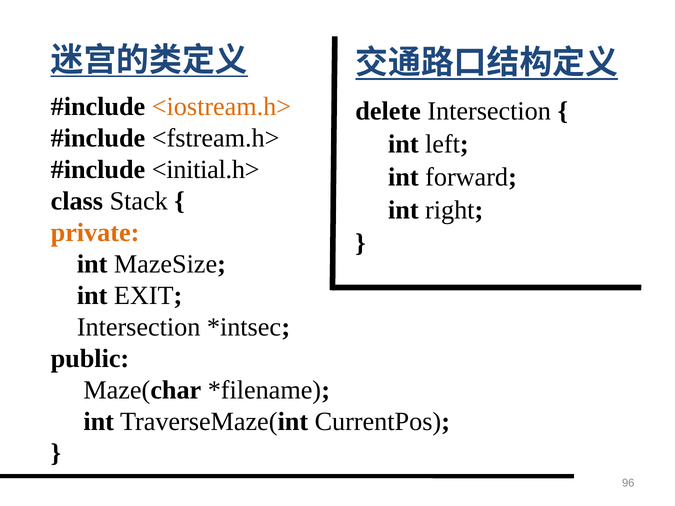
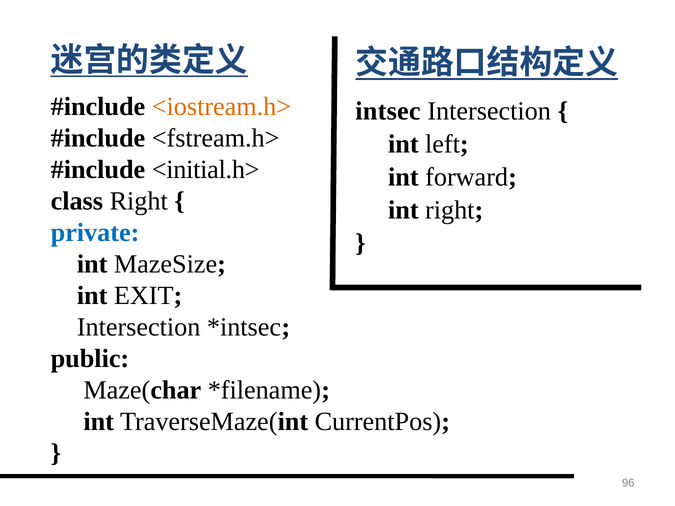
delete: delete -> intsec (388, 111)
class Stack: Stack -> Right (139, 201)
private colour: orange -> blue (95, 233)
